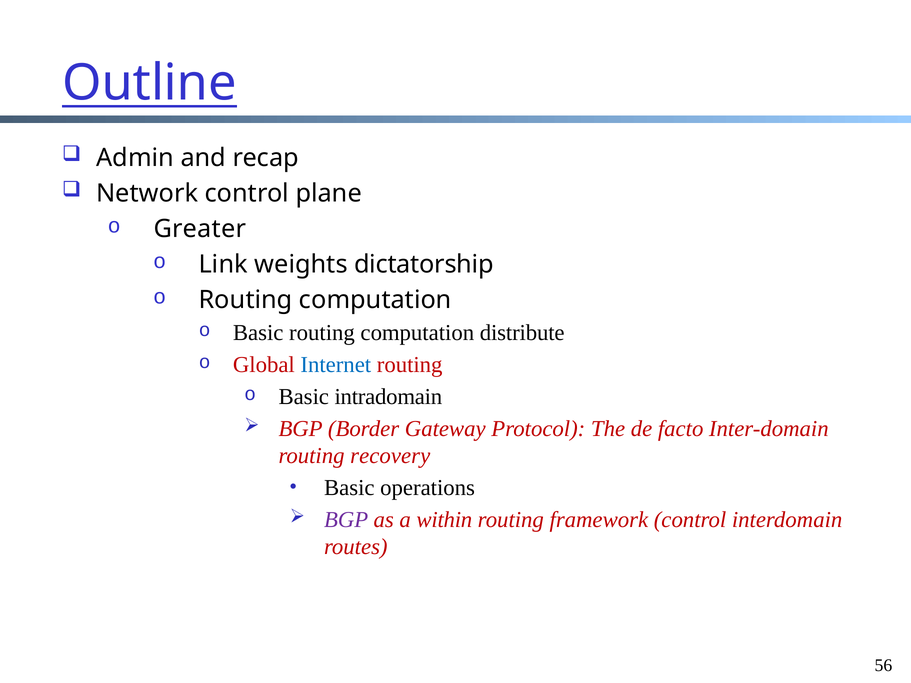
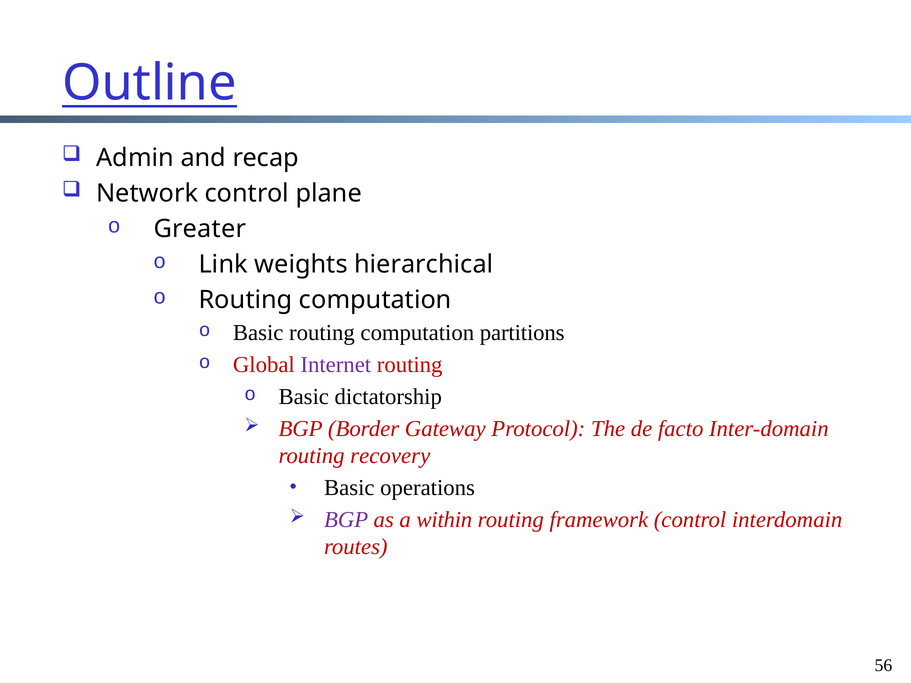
dictatorship: dictatorship -> hierarchical (424, 264)
distribute: distribute -> partitions (522, 333)
Internet colour: blue -> purple (336, 365)
intradomain: intradomain -> dictatorship (388, 397)
